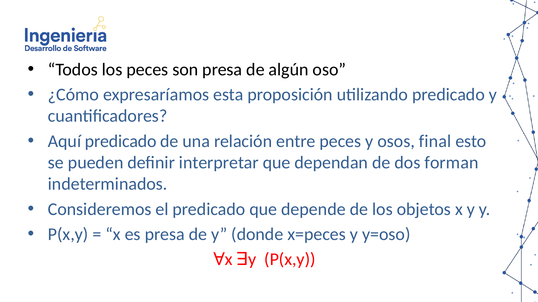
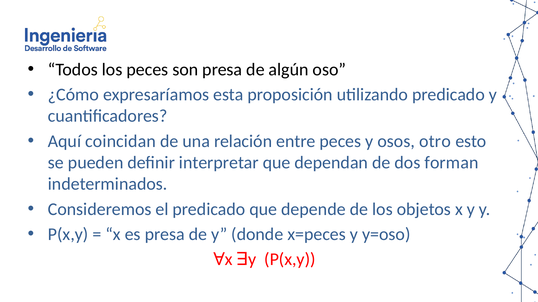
Aquí predicado: predicado -> coincidan (121, 141)
final: final -> otro (435, 141)
